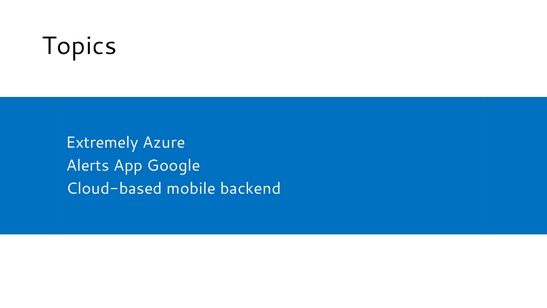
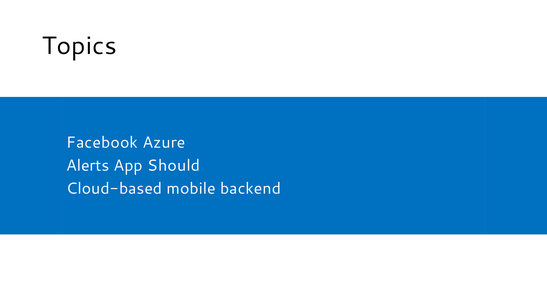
Extremely: Extremely -> Facebook (102, 142)
Google: Google -> Should (174, 165)
